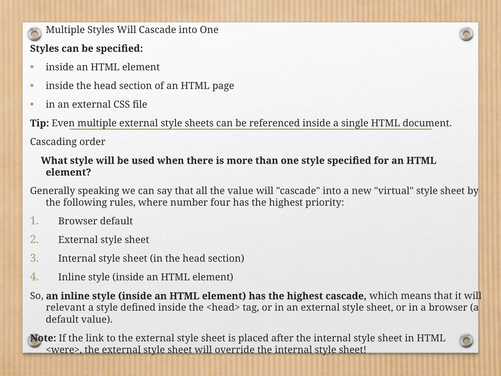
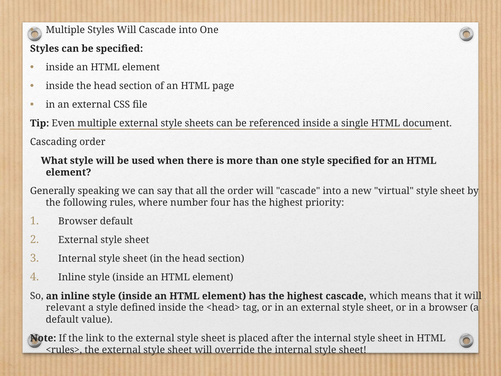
the value: value -> order (240, 191)
<were>: <were> -> <rules> (64, 350)
